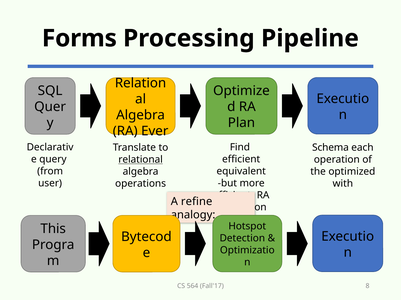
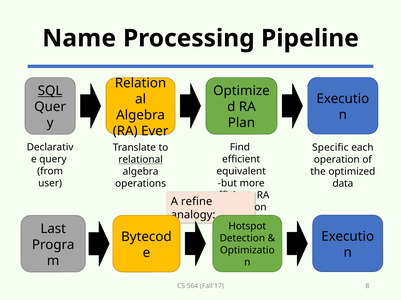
Forms: Forms -> Name (79, 38)
SQL underline: none -> present (50, 91)
Schema: Schema -> Specific (330, 148)
with: with -> data (343, 184)
This: This -> Last (53, 229)
